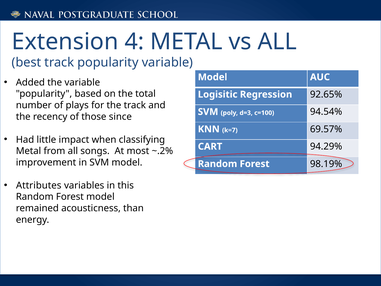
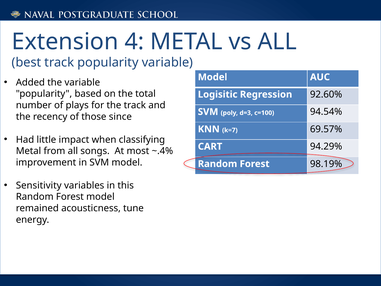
92.65%: 92.65% -> 92.60% (326, 94)
~.2%: ~.2% -> ~.4% (162, 151)
Attributes: Attributes -> Sensitivity (39, 185)
than: than -> tune (133, 208)
